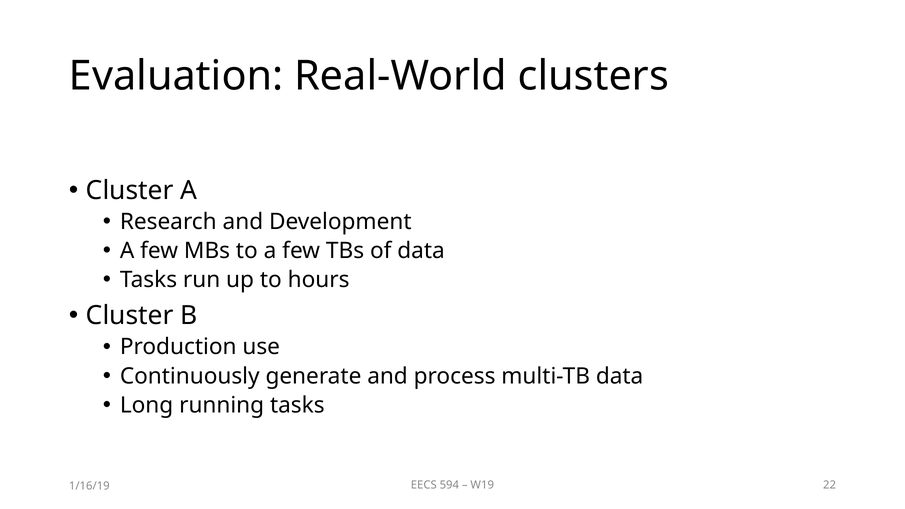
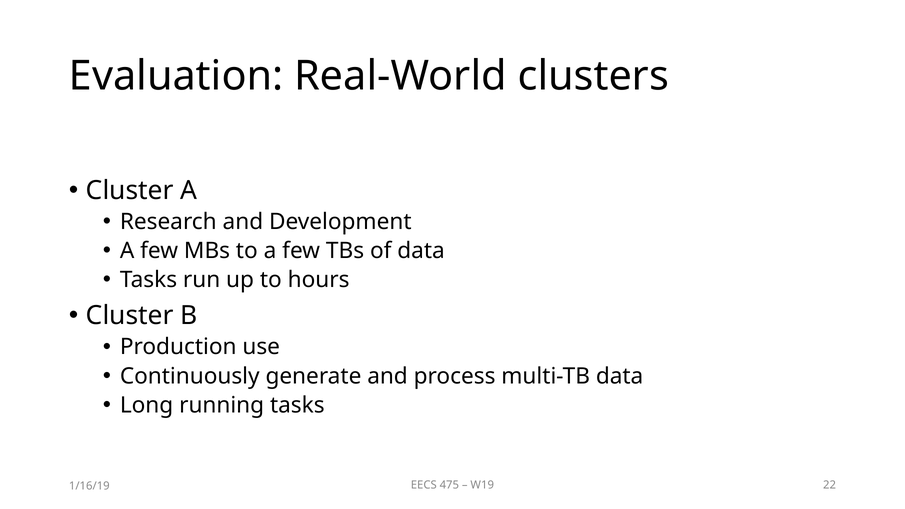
594: 594 -> 475 (449, 485)
